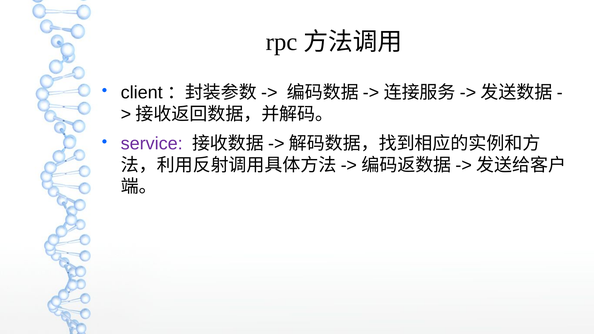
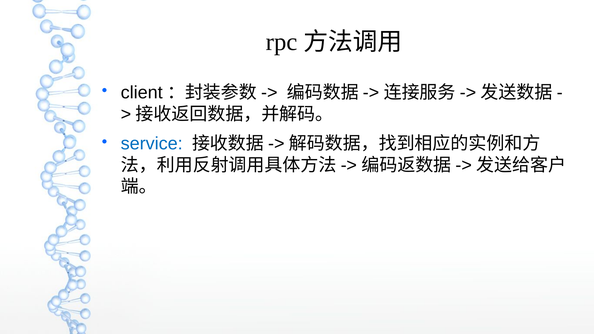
service colour: purple -> blue (152, 144)
